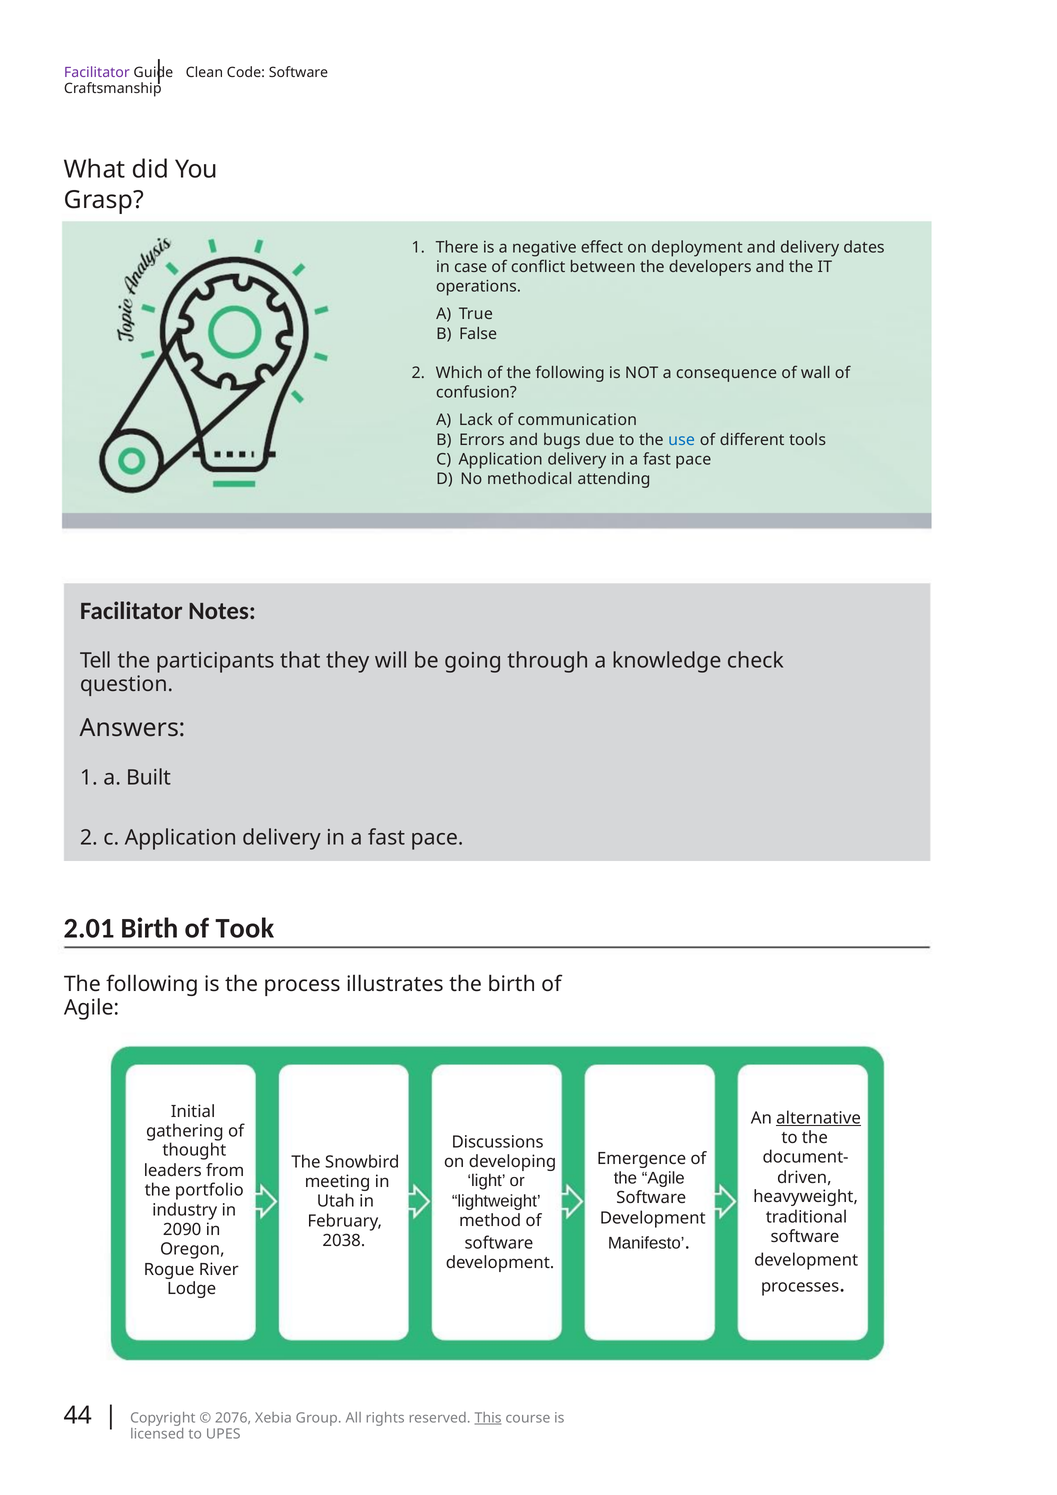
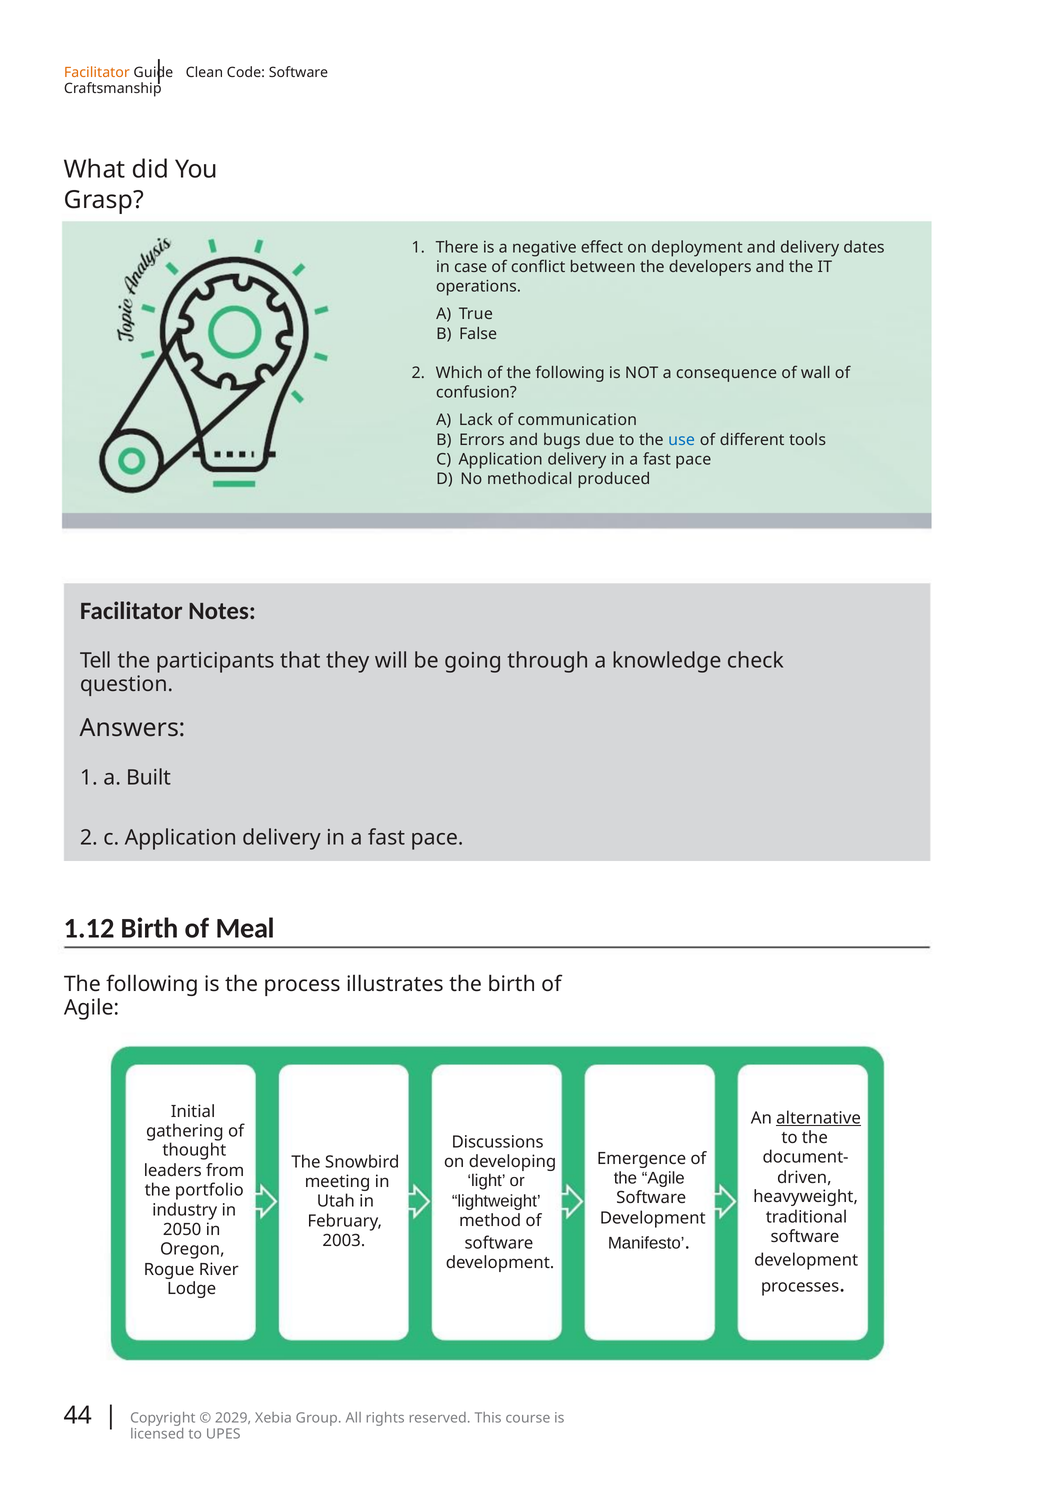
Facilitator colour: purple -> orange (97, 72)
attending: attending -> produced (614, 479)
2.01: 2.01 -> 1.12 (89, 928)
Took: Took -> Meal (245, 928)
2090: 2090 -> 2050 (182, 1229)
2038: 2038 -> 2003 (344, 1240)
2076: 2076 -> 2029 (233, 1417)
This underline: present -> none (488, 1417)
